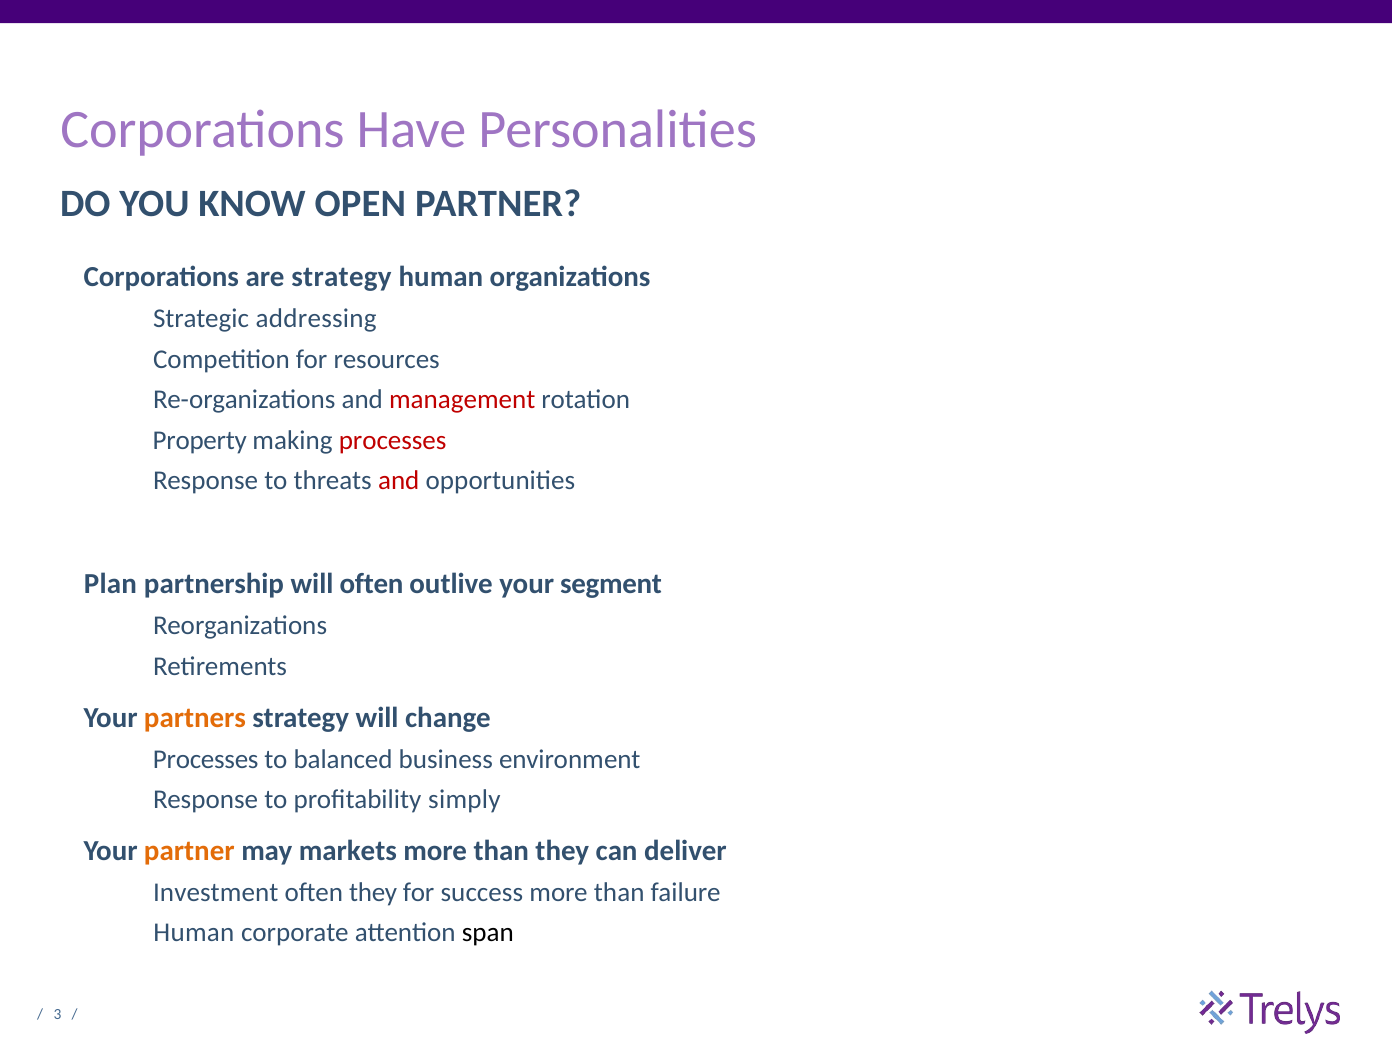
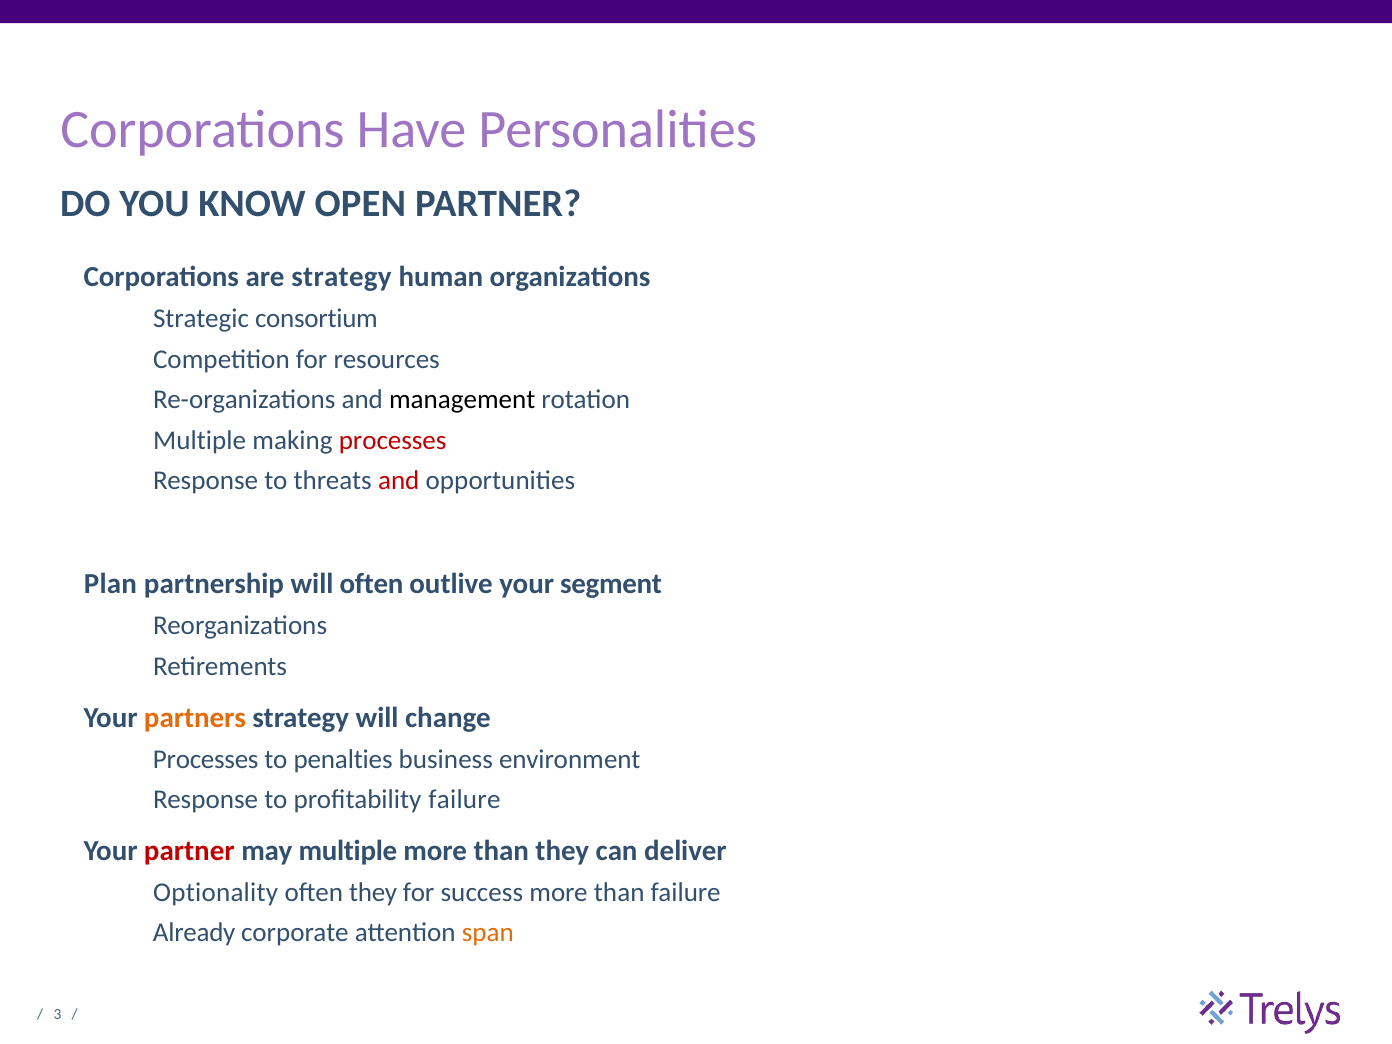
addressing: addressing -> consortium (316, 319)
management colour: red -> black (462, 400)
Property: Property -> Multiple (200, 440)
balanced: balanced -> penalties (343, 759)
profitability simply: simply -> failure (464, 800)
partner colour: orange -> red (189, 851)
may markets: markets -> multiple (348, 851)
Investment: Investment -> Optionality (216, 892)
Human: Human -> Already (194, 933)
span colour: black -> orange (488, 933)
